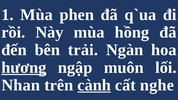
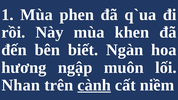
hồng: hồng -> khen (132, 32)
trải: trải -> biết (83, 50)
hương underline: present -> none (24, 68)
nghe: nghe -> niềm (157, 85)
